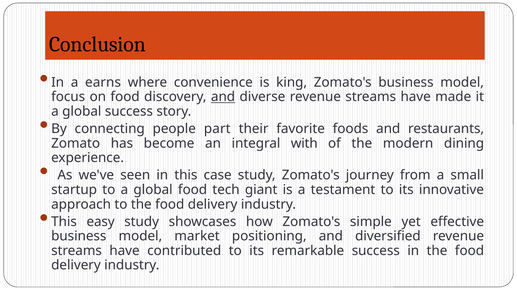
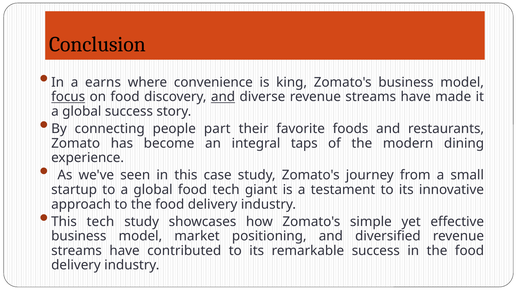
focus underline: none -> present (68, 97)
with: with -> taps (304, 143)
This easy: easy -> tech (100, 221)
